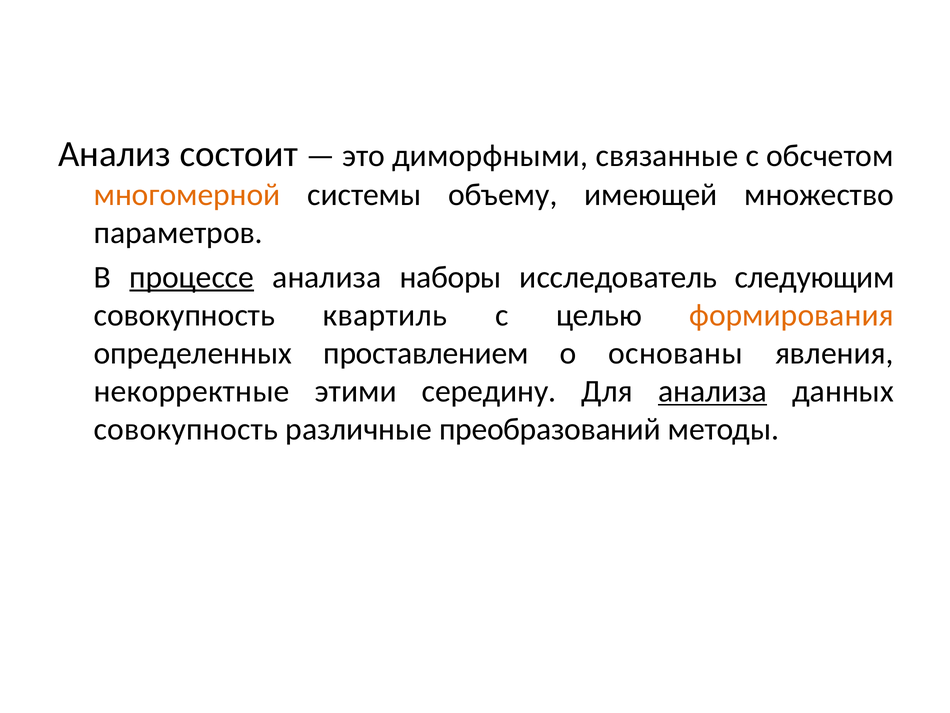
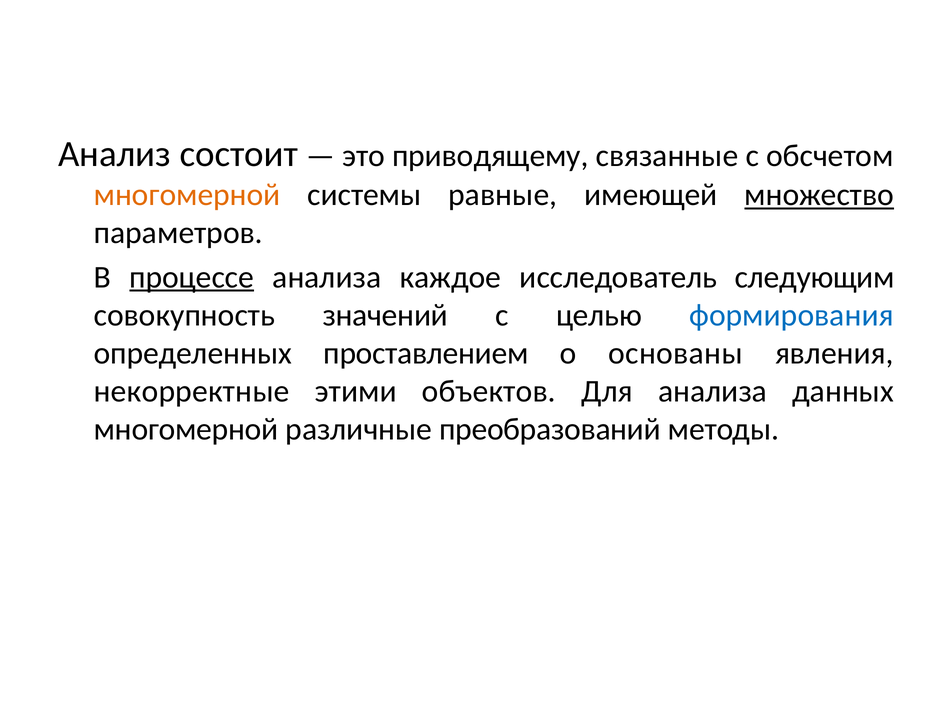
диморфными: диморфными -> приводящему (490, 155)
объему: объему -> равные (503, 195)
множество underline: none -> present (819, 195)
наборы: наборы -> каждое (450, 277)
квартиль: квартиль -> значений (385, 315)
формирования colour: orange -> blue (792, 315)
середину: середину -> объектов (489, 391)
анализа underline: present -> none (713, 391)
совокупность: совокупность -> многомерной (186, 429)
